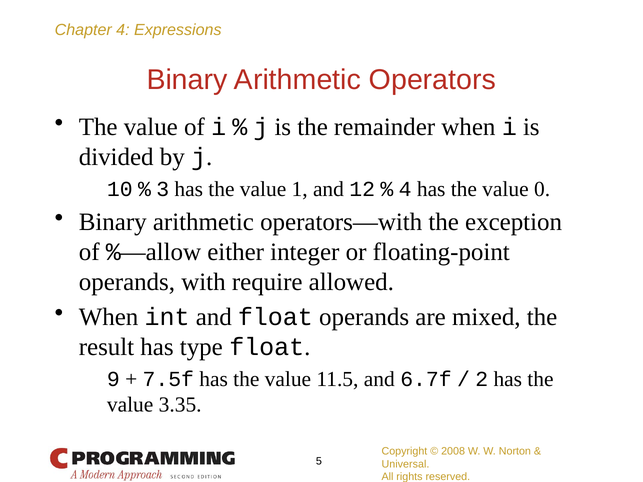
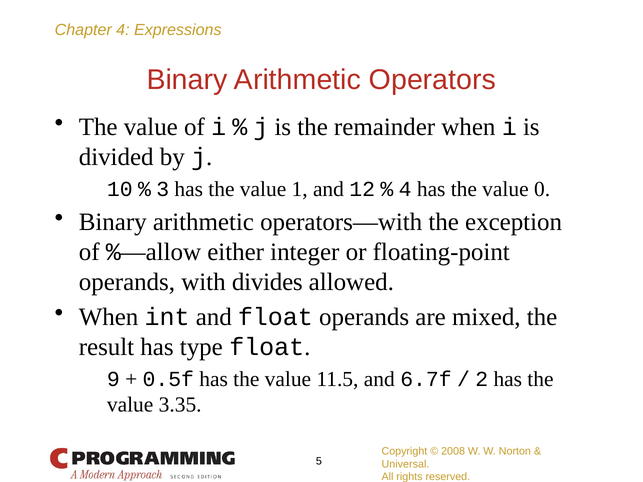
require: require -> divides (267, 282)
7.5f: 7.5f -> 0.5f (168, 379)
